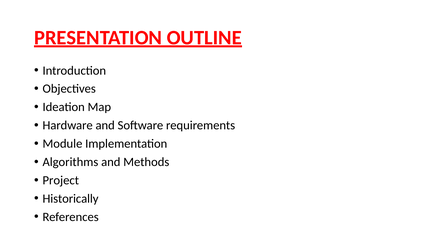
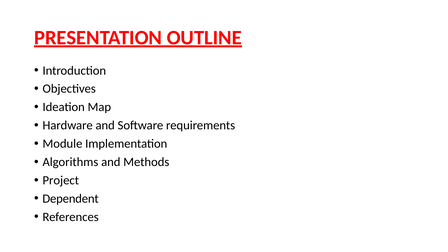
Historically: Historically -> Dependent (71, 199)
